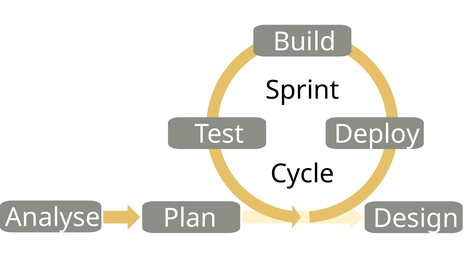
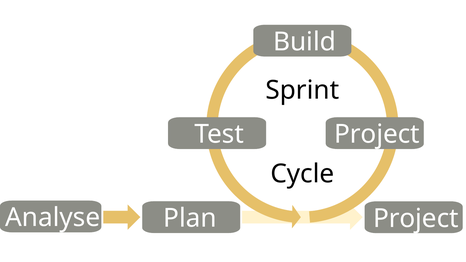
Deploy: Deploy -> Project (377, 134)
Design: Design -> Project (416, 218)
